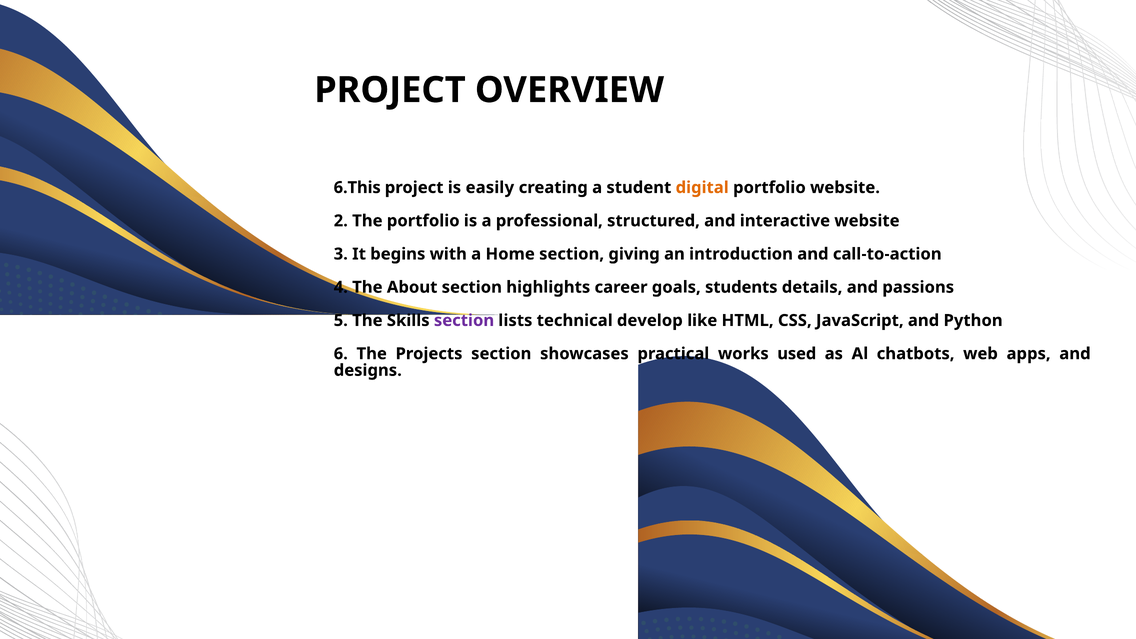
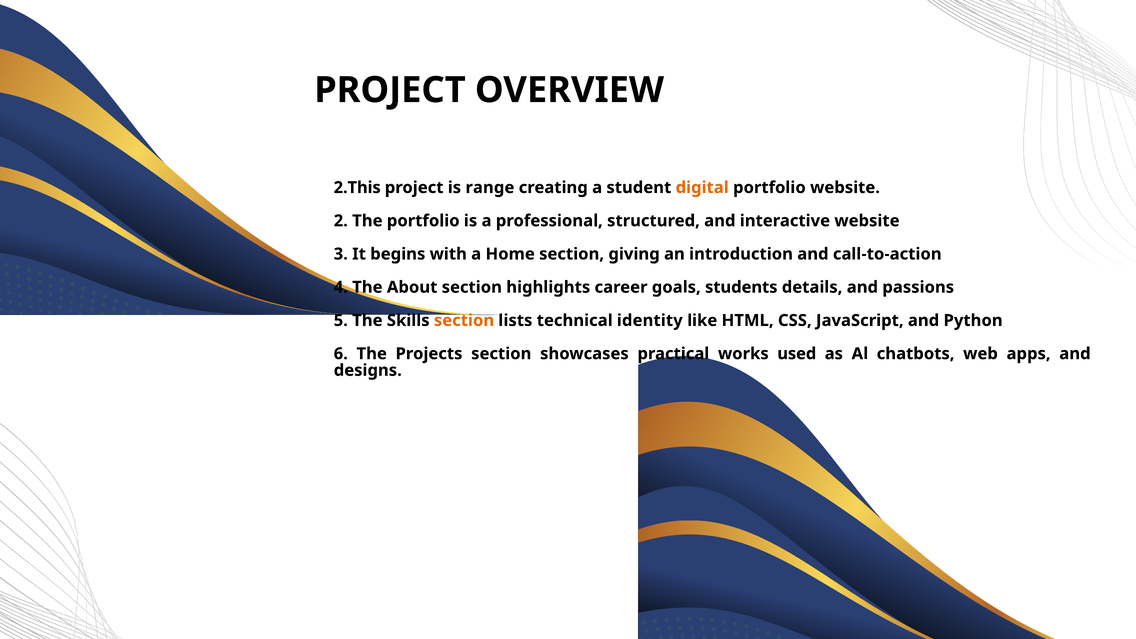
6.This: 6.This -> 2.This (357, 188)
easily: easily -> range (490, 188)
section colour: purple -> orange (464, 320)
develop: develop -> identity (650, 320)
